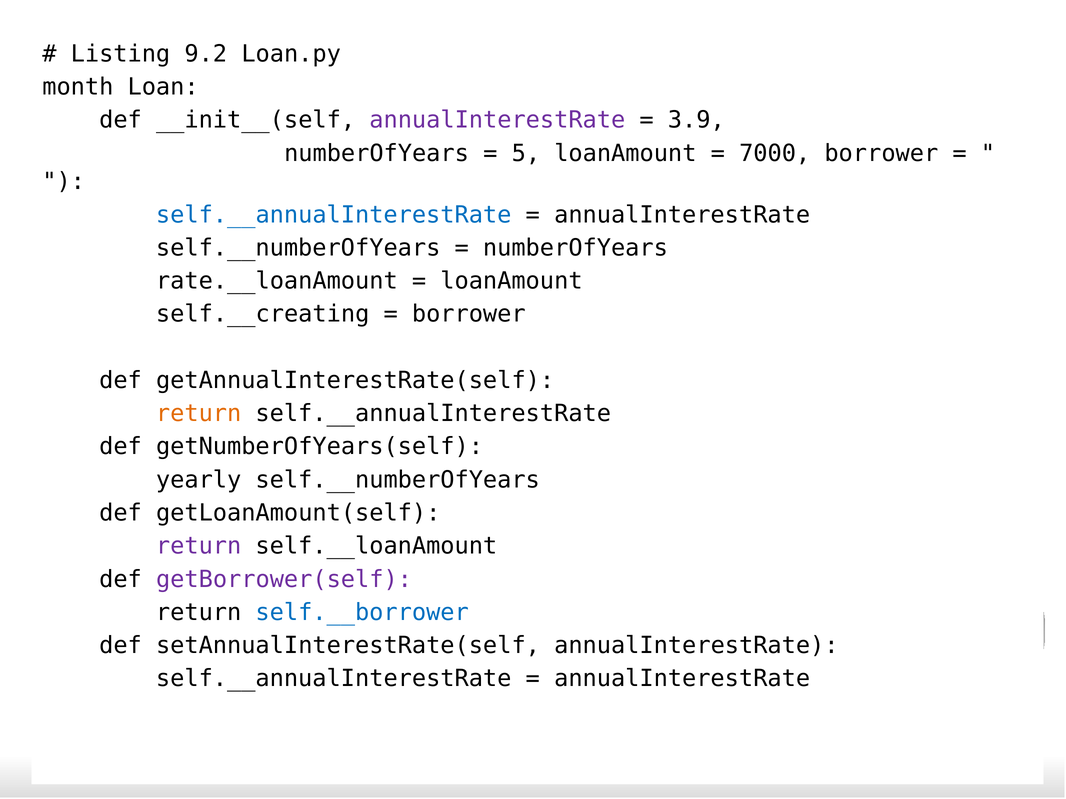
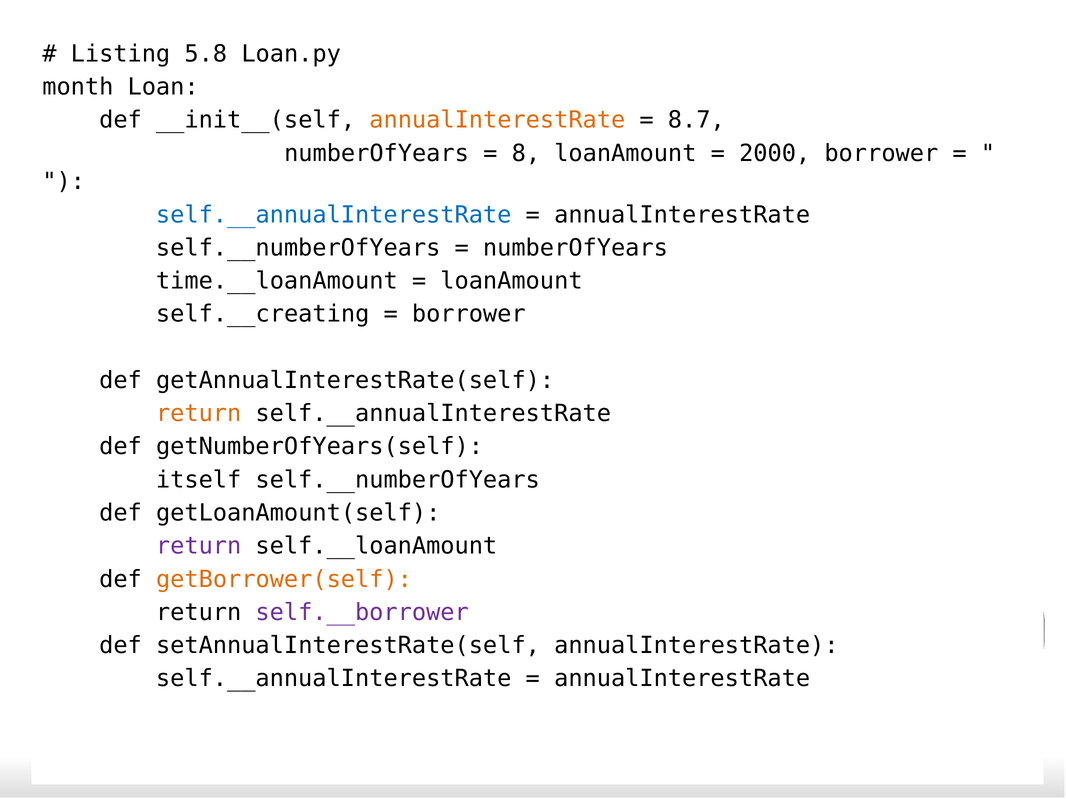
9.2: 9.2 -> 5.8 (206, 54)
annualInterestRate colour: purple -> orange (497, 120)
3.9: 3.9 -> 8.7 (696, 120)
5: 5 -> 8 (526, 153)
7000: 7000 -> 2000 (775, 153)
rate.__loanAmount: rate.__loanAmount -> time.__loanAmount (277, 281)
yearly: yearly -> itself (199, 480)
getBorrower(self colour: purple -> orange (284, 580)
self.__borrower colour: blue -> purple (362, 613)
